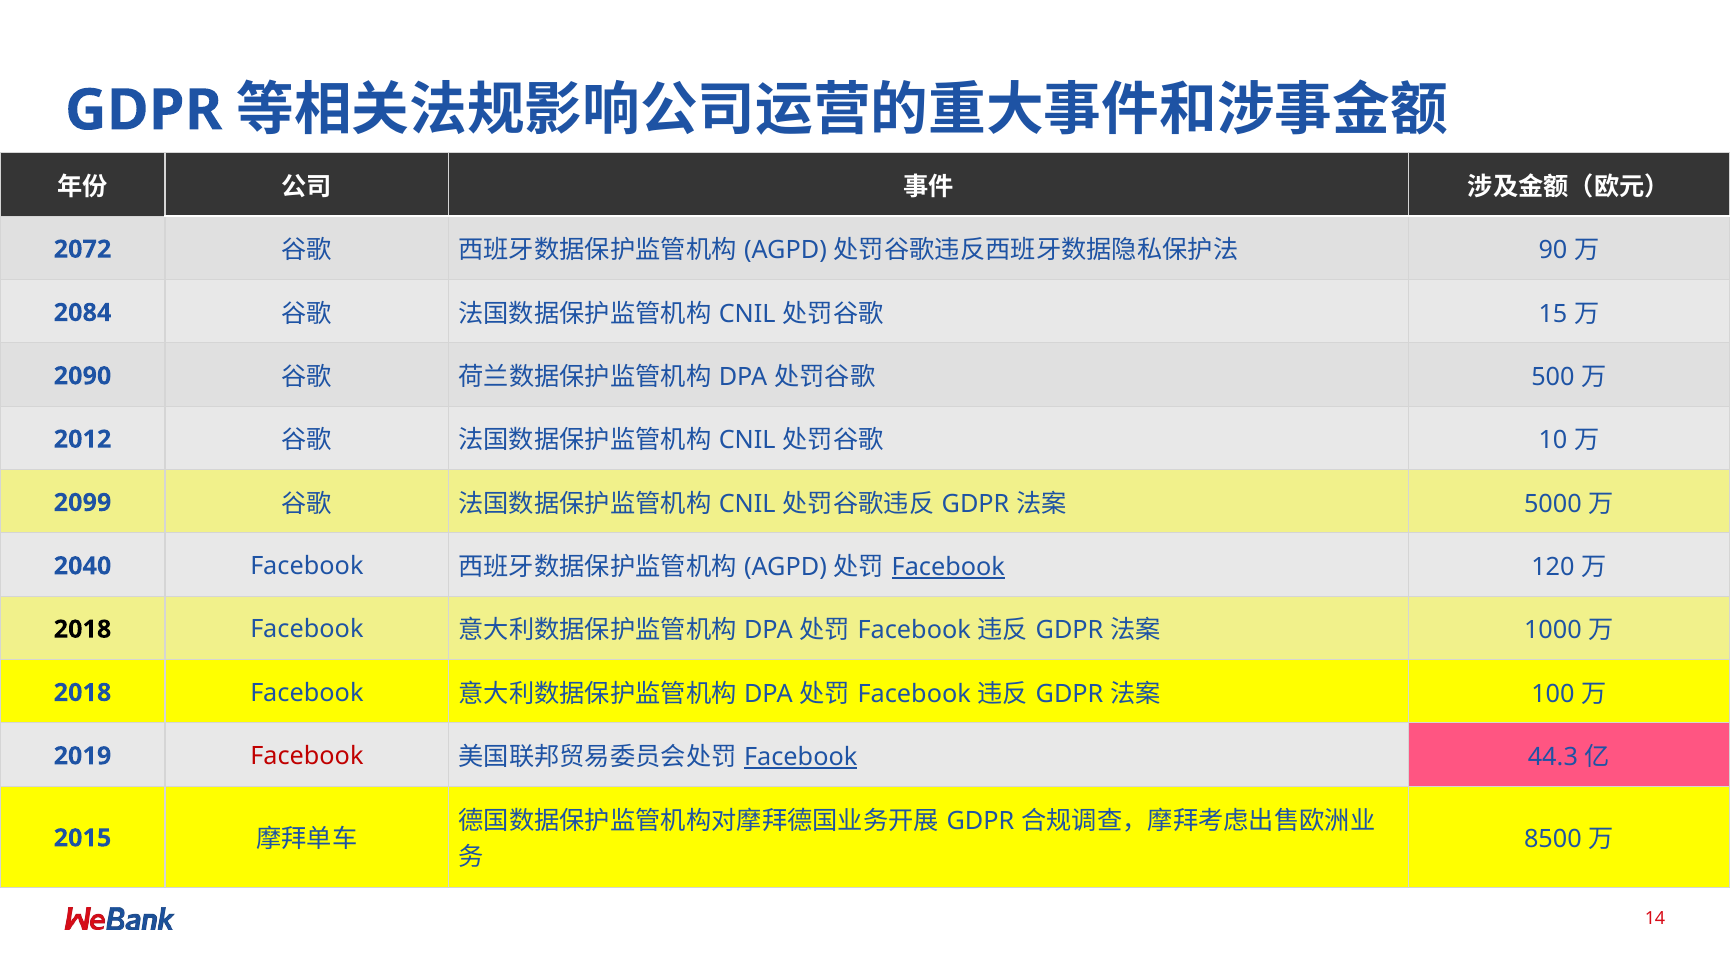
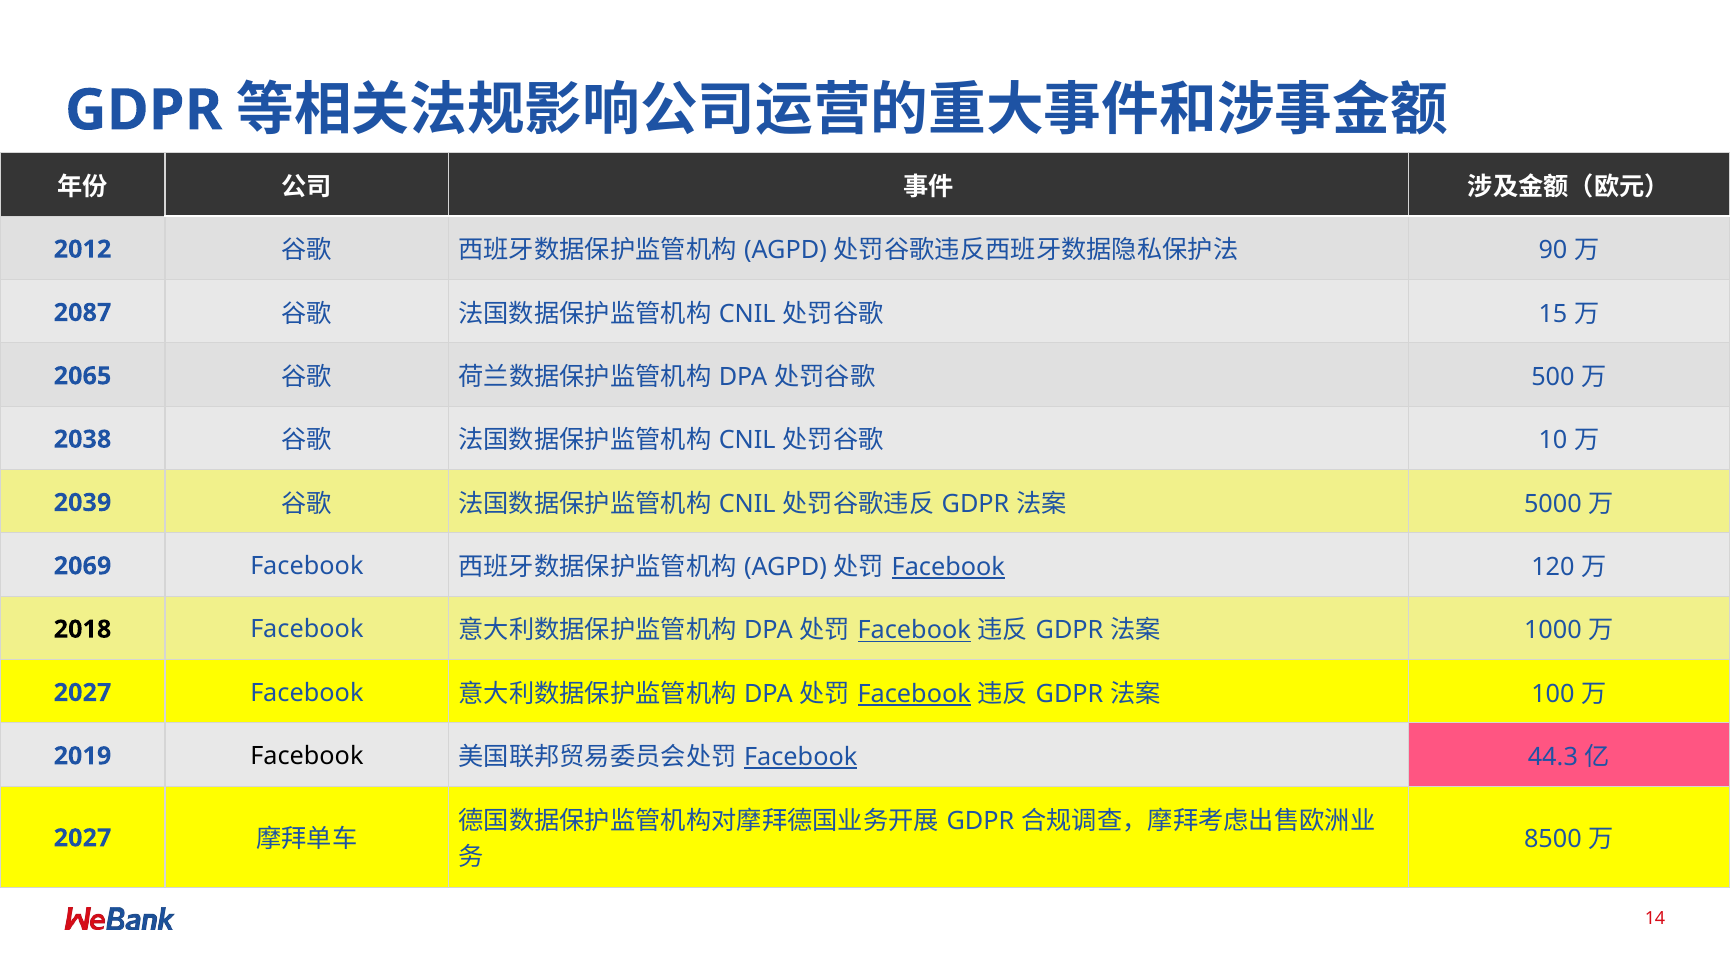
2072: 2072 -> 2012 (83, 249)
2084: 2084 -> 2087 (83, 313)
2090: 2090 -> 2065 (83, 376)
2012: 2012 -> 2038 (83, 439)
2099: 2099 -> 2039 (83, 503)
2040: 2040 -> 2069 (83, 566)
Facebook underline: none -> present (914, 631)
2018: 2018 -> 2027 (83, 693)
Facebook underline: none -> present (914, 694)
Facebook colour: red -> black (307, 756)
2015: 2015 -> 2027 (83, 838)
